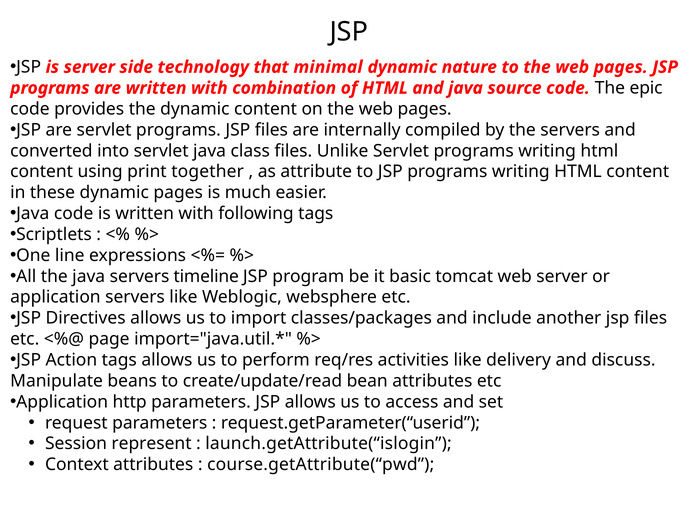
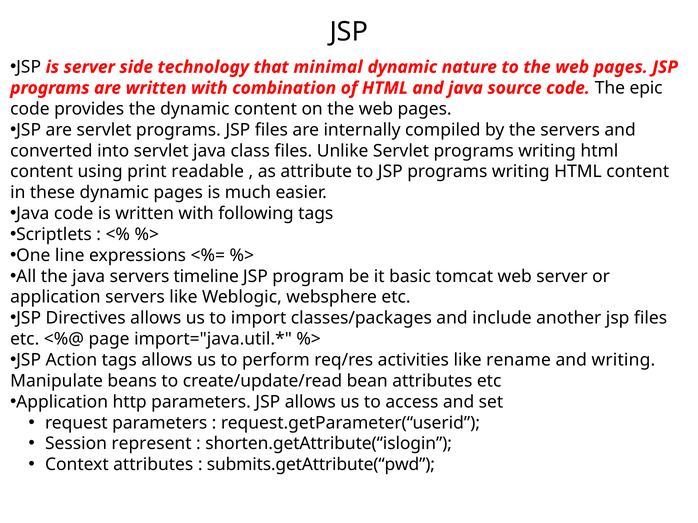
together: together -> readable (208, 172)
delivery: delivery -> rename (519, 360)
and discuss: discuss -> writing (623, 360)
launch.getAttribute(“islogin: launch.getAttribute(“islogin -> shorten.getAttribute(“islogin (329, 444)
course.getAttribute(“pwd: course.getAttribute(“pwd -> submits.getAttribute(“pwd (321, 465)
